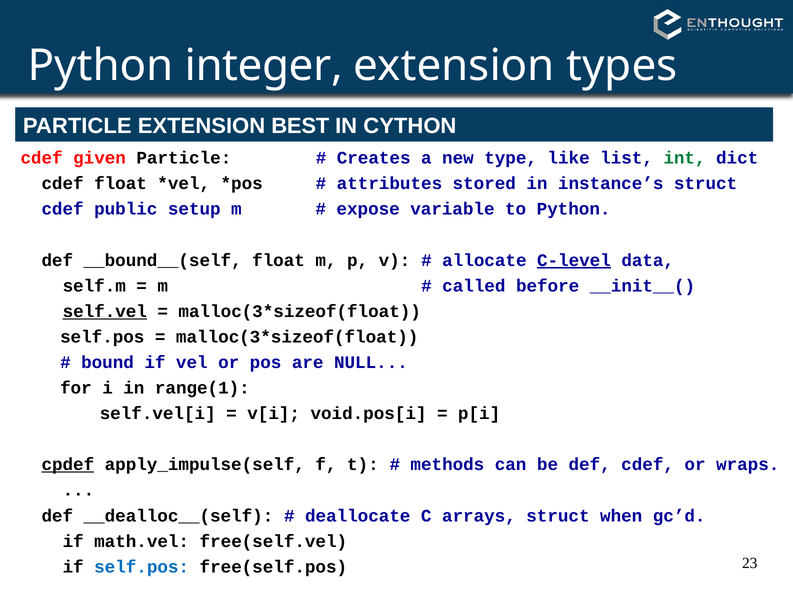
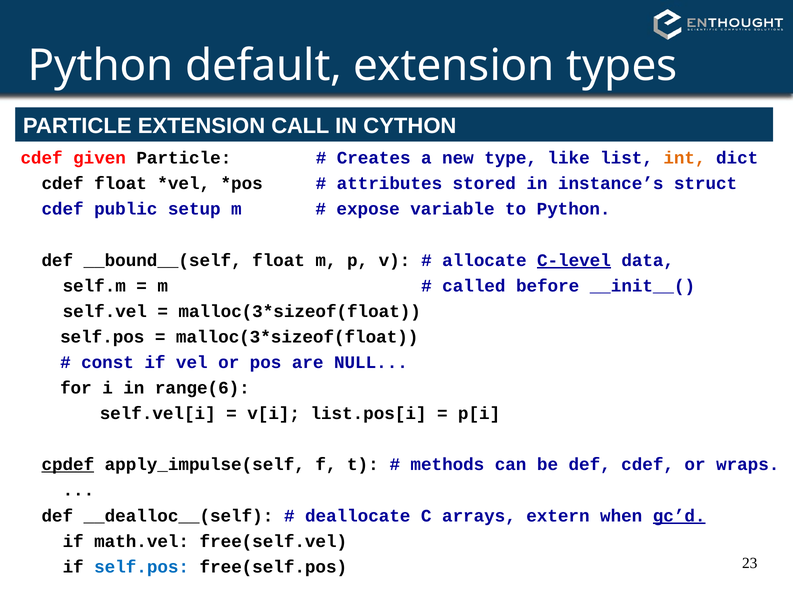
integer: integer -> default (264, 66)
BEST: BEST -> CALL (300, 126)
int colour: green -> orange (685, 158)
self.vel underline: present -> none (105, 311)
bound: bound -> const (108, 362)
range(1: range(1 -> range(6 (202, 388)
void.pos[i: void.pos[i -> list.pos[i (368, 413)
arrays struct: struct -> extern (558, 515)
gc’d underline: none -> present (679, 515)
